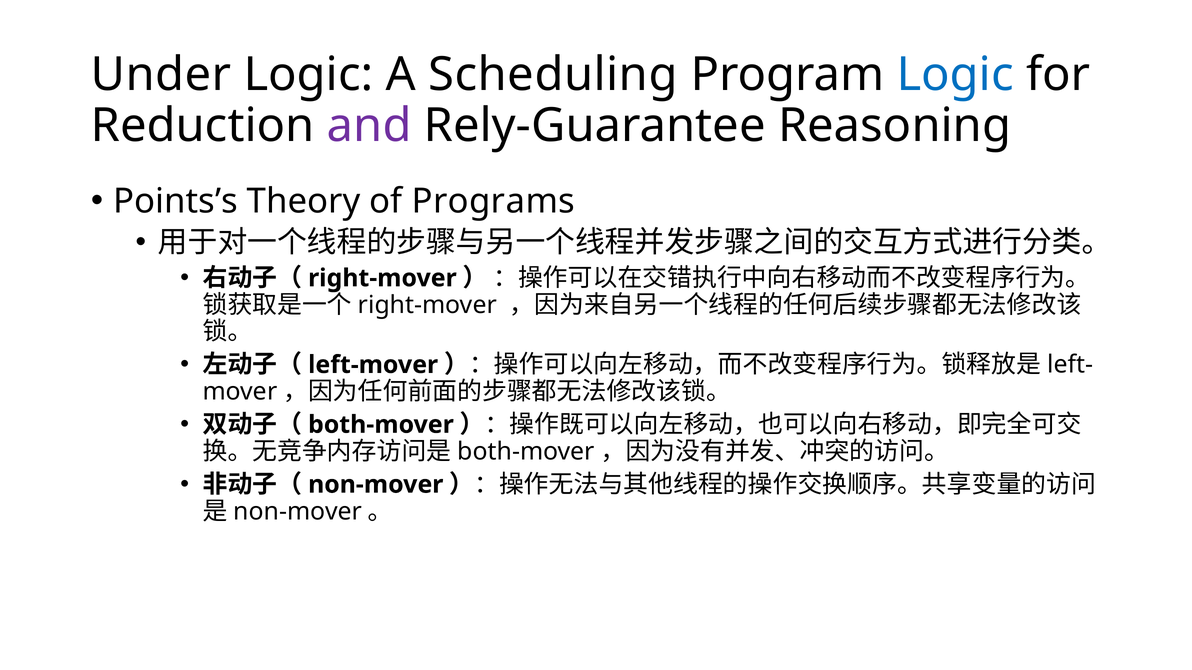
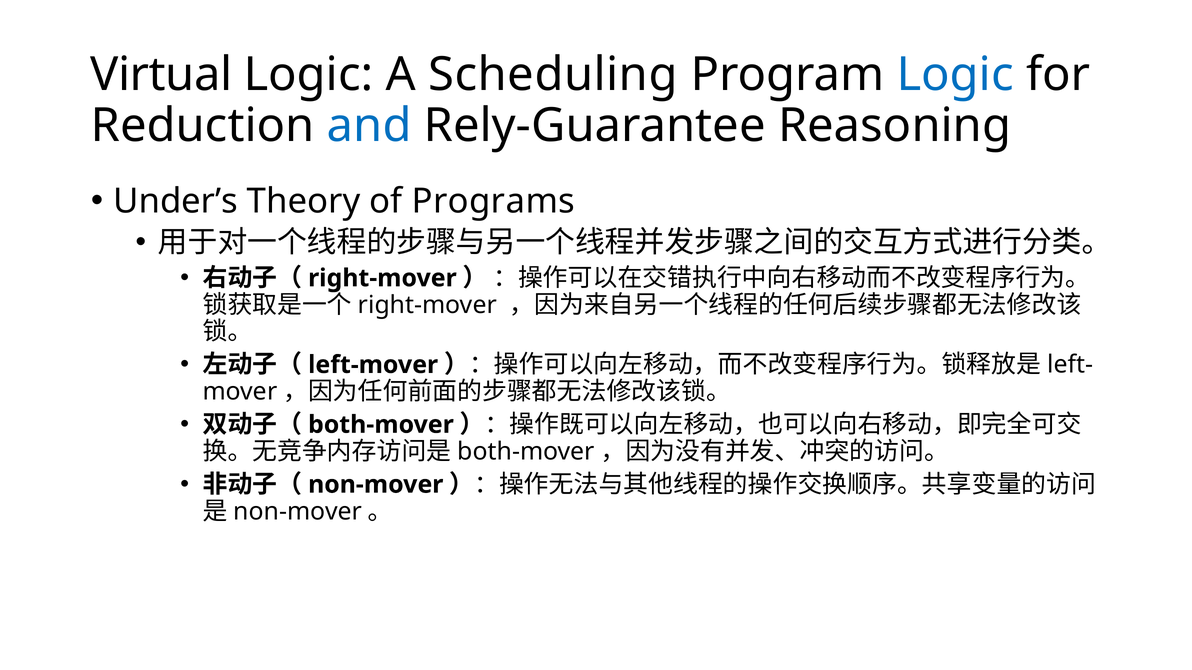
Under: Under -> Virtual (161, 75)
and colour: purple -> blue (369, 126)
Points’s: Points’s -> Under’s (176, 201)
